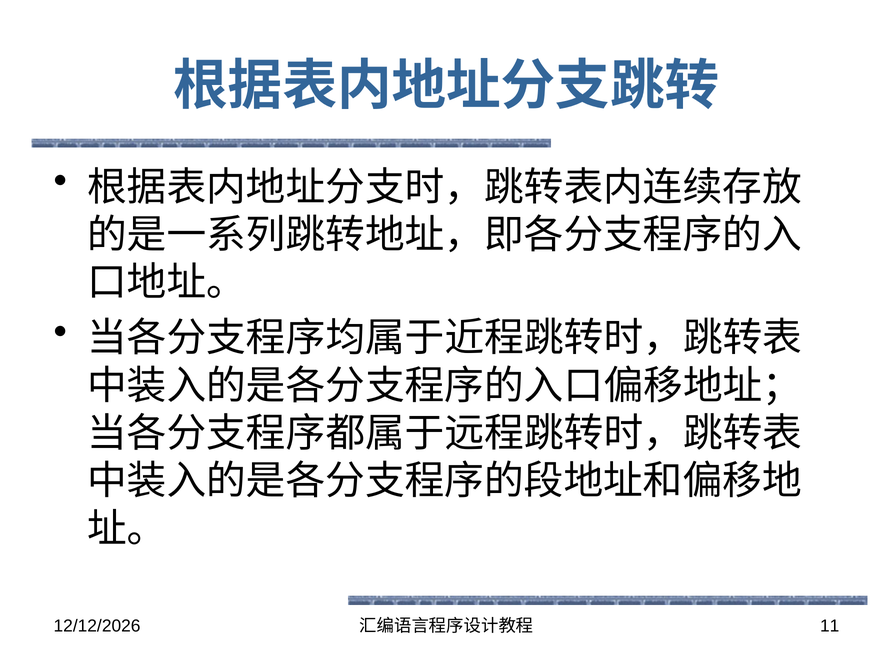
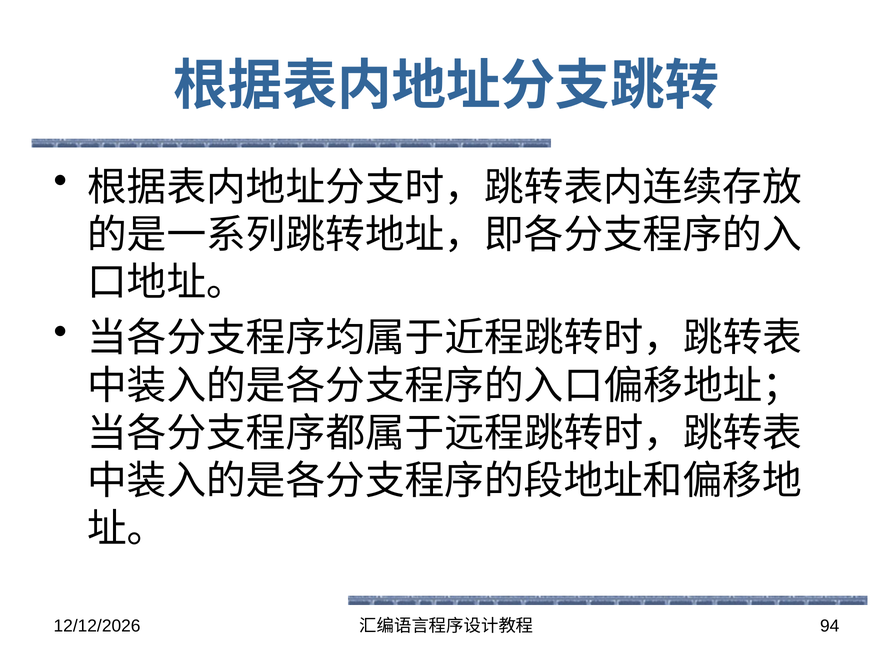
11: 11 -> 94 (830, 626)
